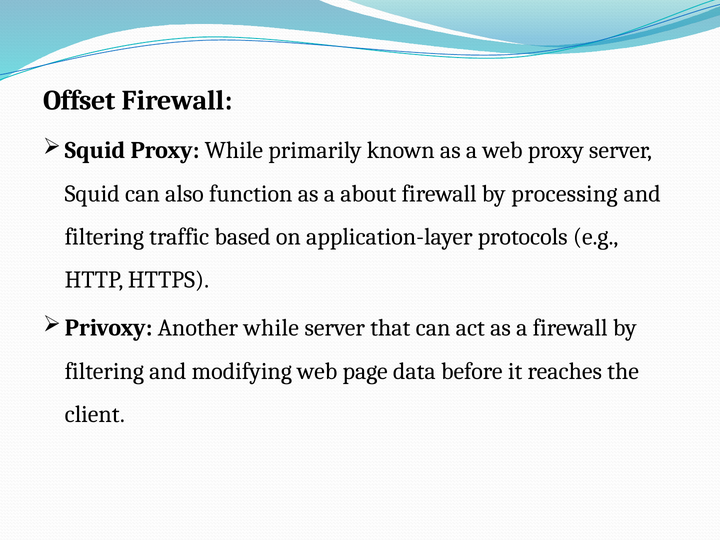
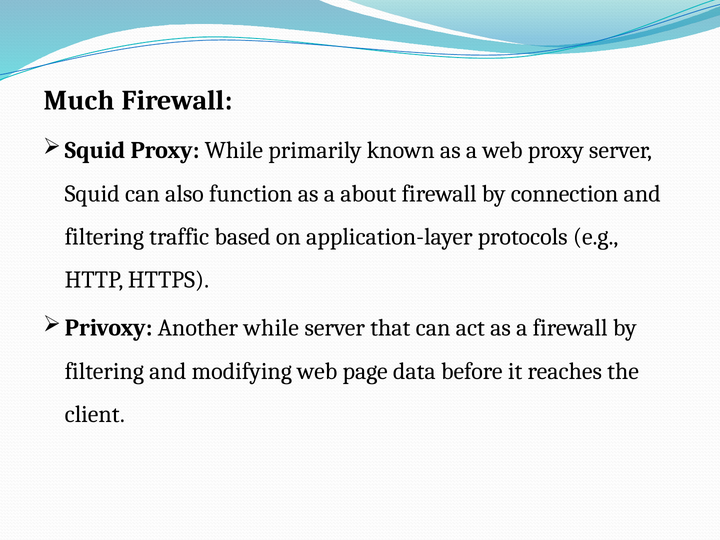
Offset: Offset -> Much (79, 100)
processing: processing -> connection (565, 194)
